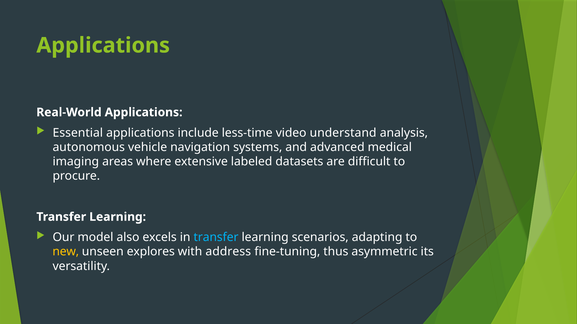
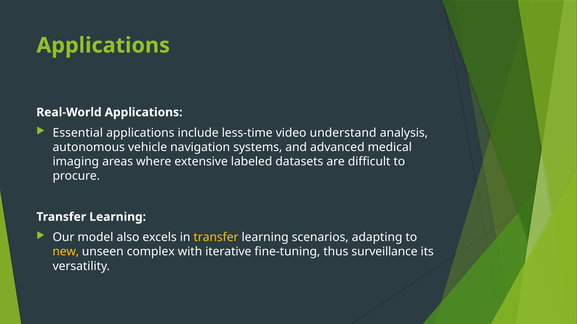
transfer colour: light blue -> yellow (216, 238)
explores: explores -> complex (151, 252)
address: address -> iterative (228, 252)
asymmetric: asymmetric -> surveillance (385, 252)
